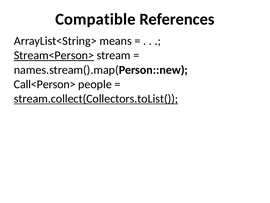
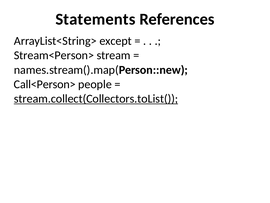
Compatible: Compatible -> Statements (95, 19)
means: means -> except (116, 41)
Stream<Person> underline: present -> none (54, 55)
